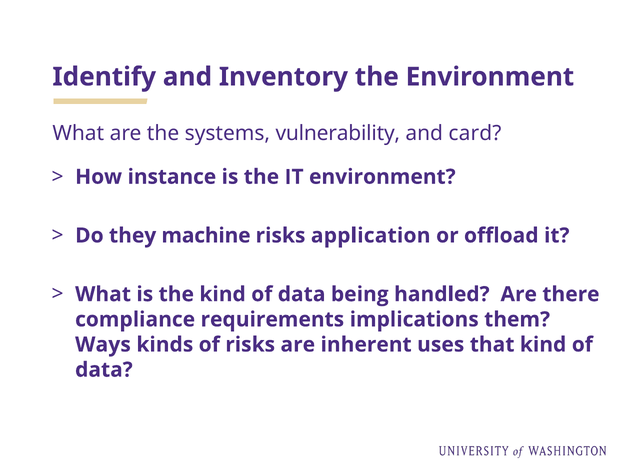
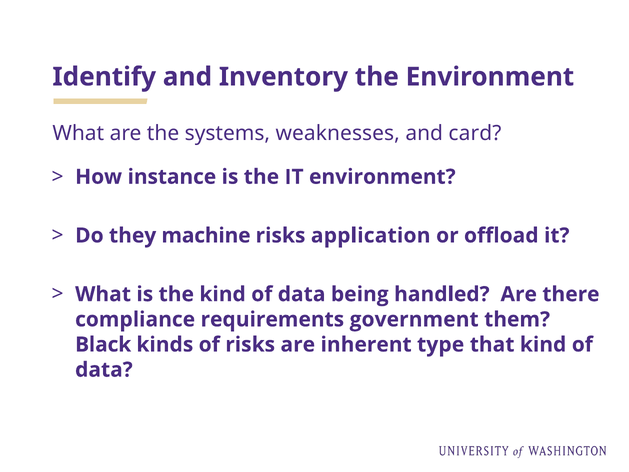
vulnerability: vulnerability -> weaknesses (338, 133)
implications: implications -> government (414, 319)
Ways: Ways -> Black (103, 344)
uses: uses -> type (441, 344)
